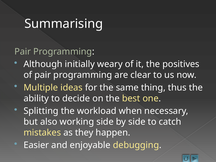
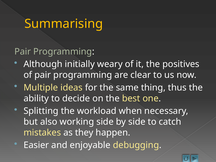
Summarising colour: white -> yellow (64, 24)
